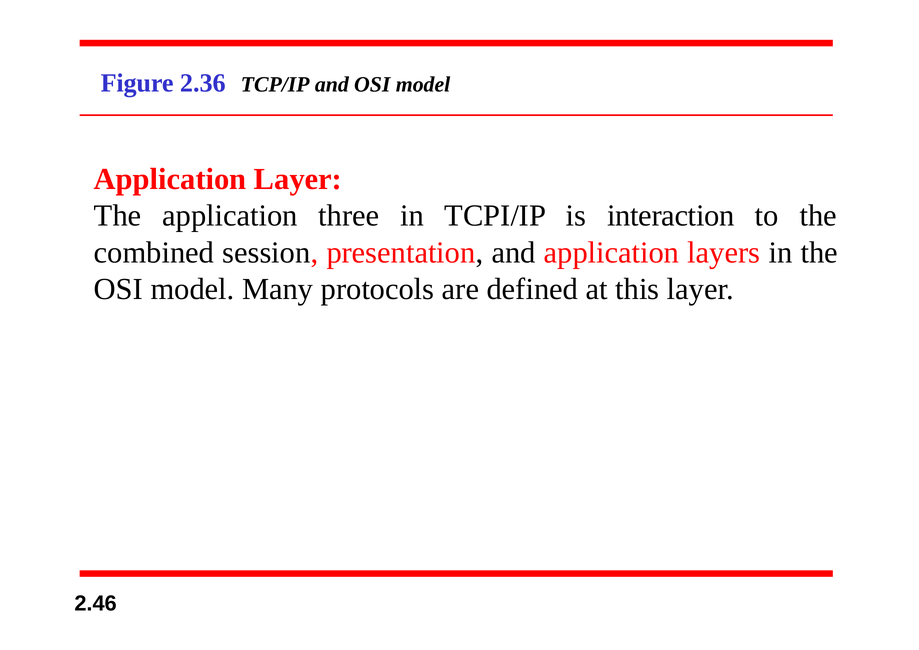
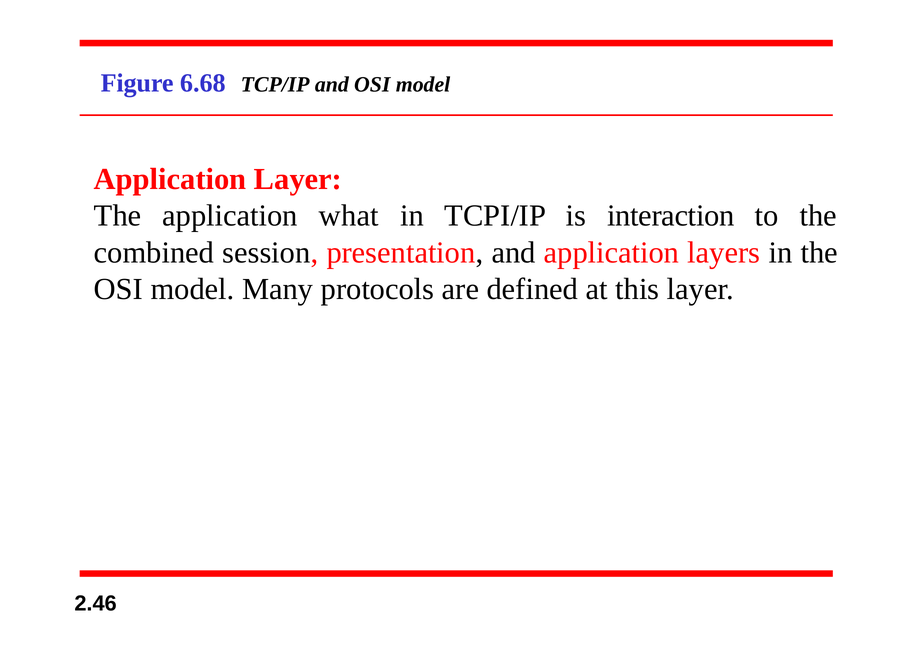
2.36: 2.36 -> 6.68 (203, 83)
three: three -> what (349, 216)
